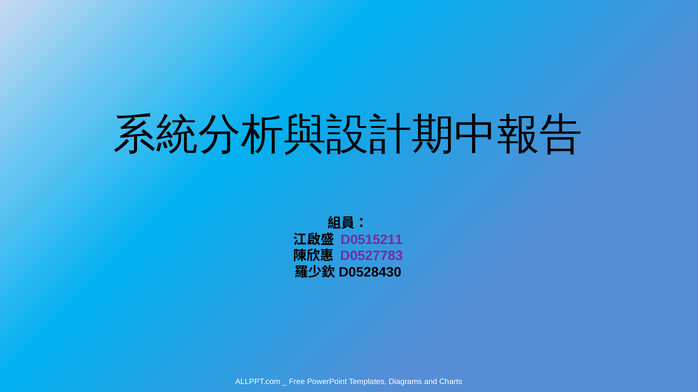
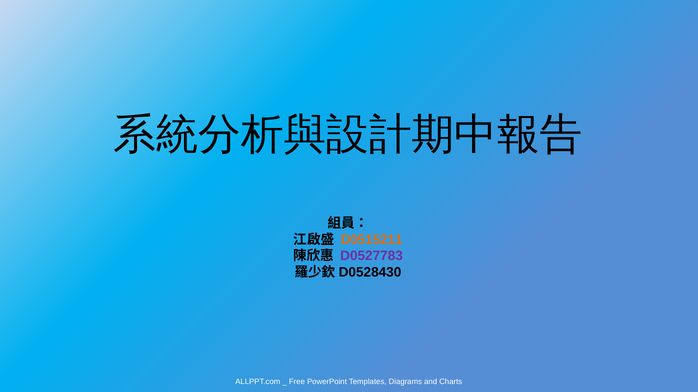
D0515211 colour: purple -> orange (372, 240)
